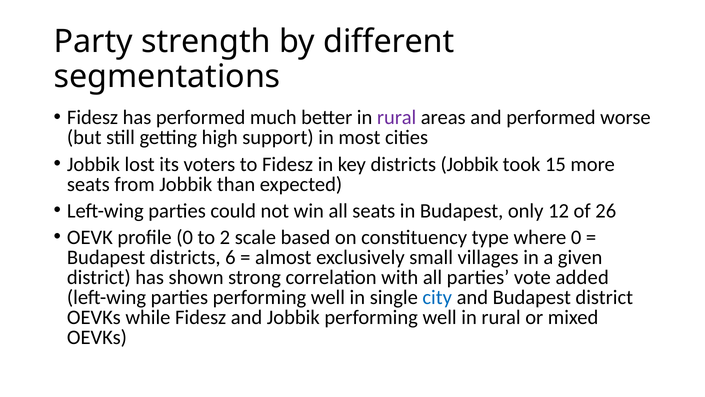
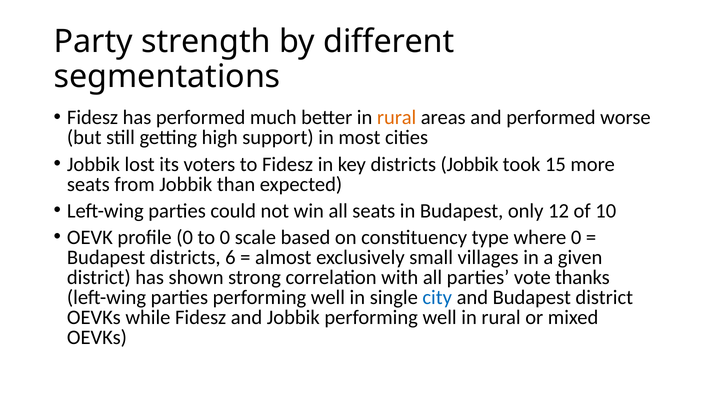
rural colour: purple -> orange (397, 117)
26: 26 -> 10 (606, 211)
to 2: 2 -> 0 (225, 237)
added: added -> thanks (582, 277)
